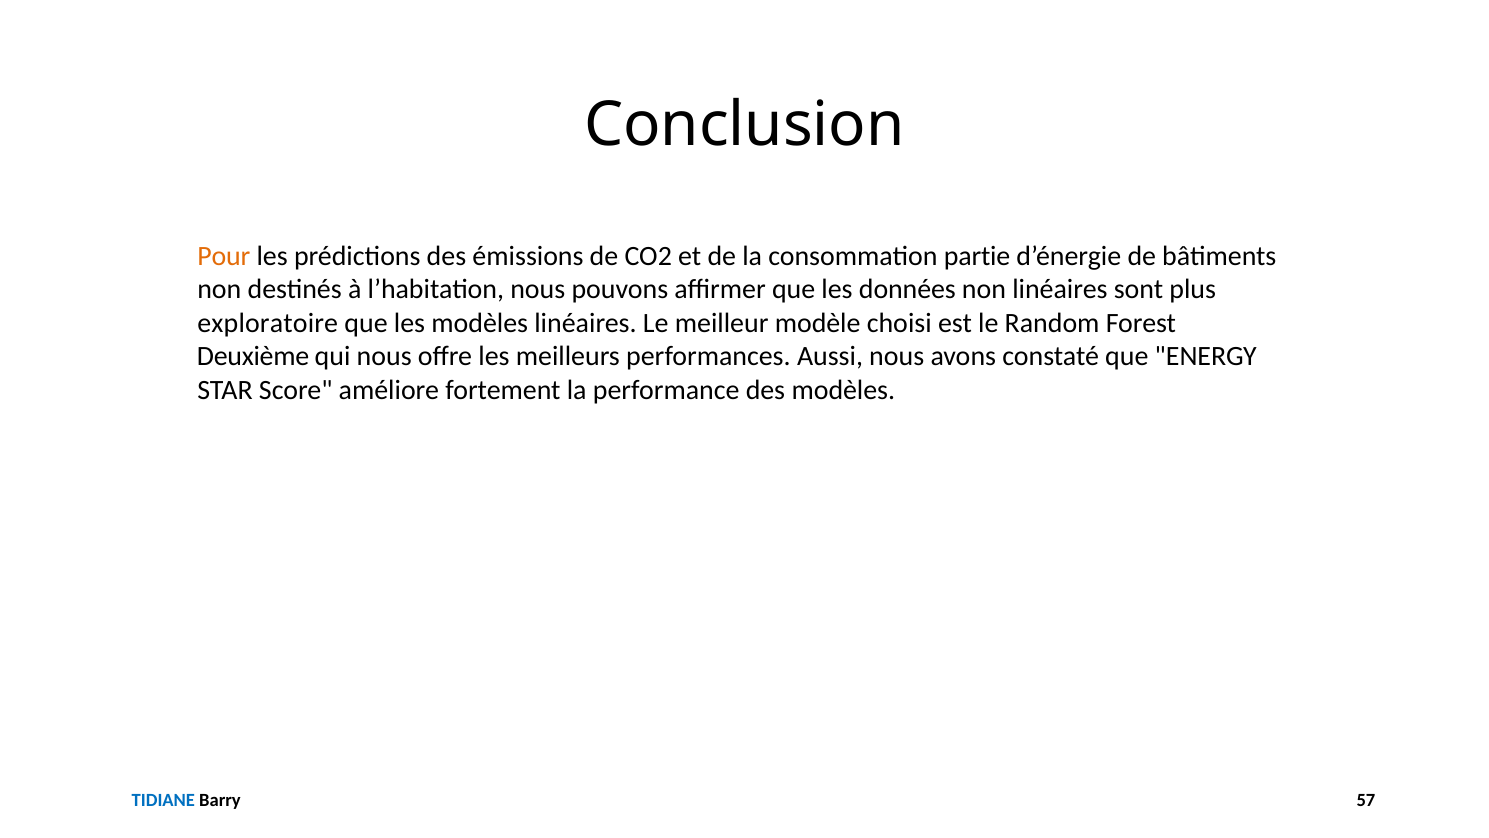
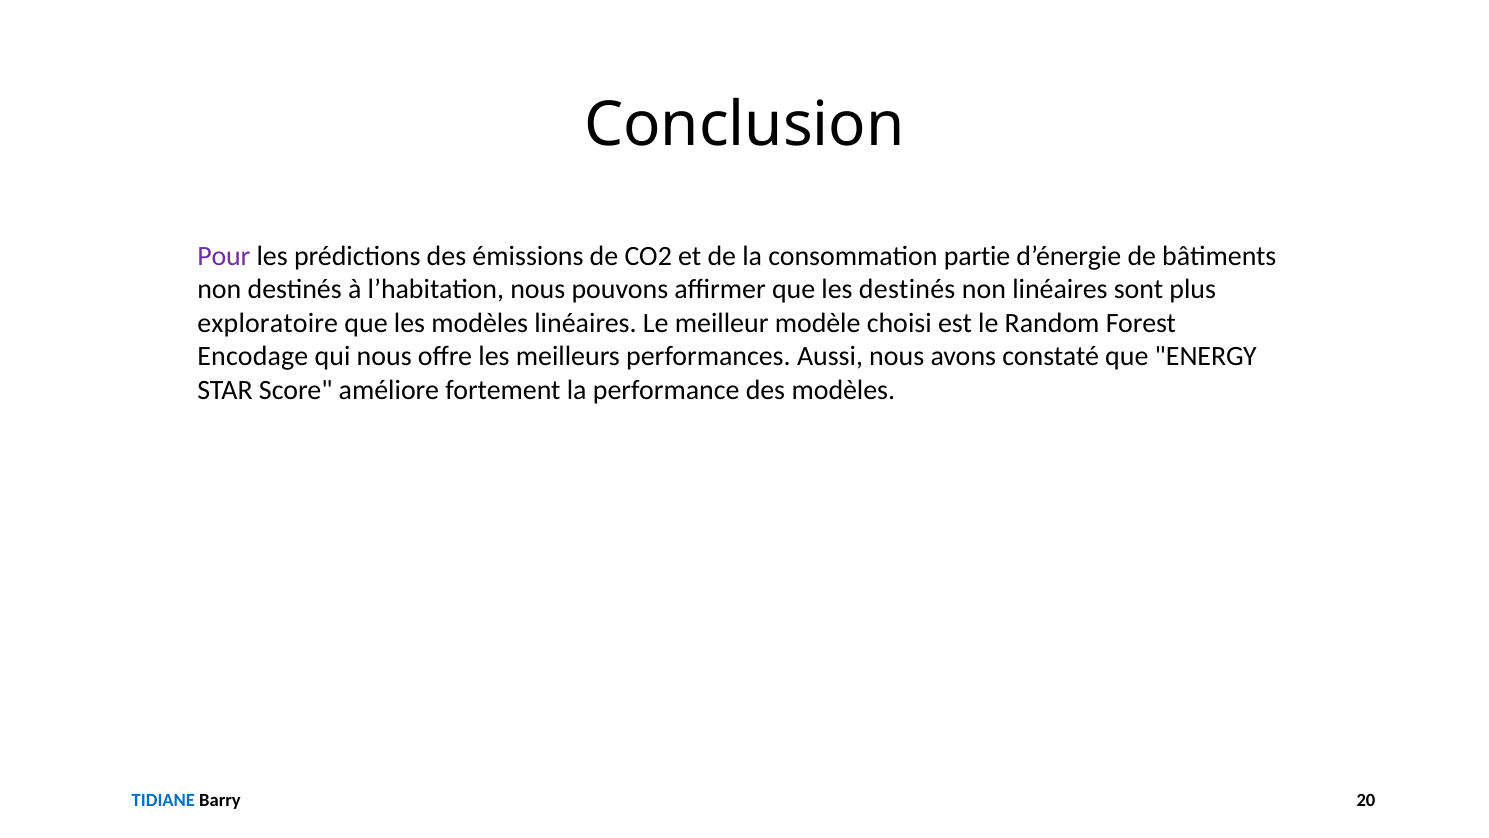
Pour colour: orange -> purple (224, 256)
les données: données -> destinés (907, 290)
Deuxième: Deuxième -> Encodage (253, 357)
57: 57 -> 20 (1366, 800)
